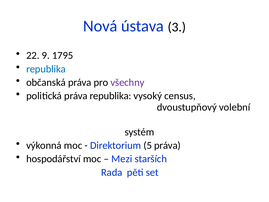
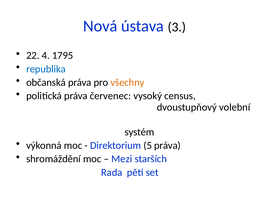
9: 9 -> 4 (46, 55)
všechny colour: purple -> orange (127, 82)
práva republika: republika -> červenec (110, 96)
hospodářství: hospodářství -> shromáždění (53, 159)
